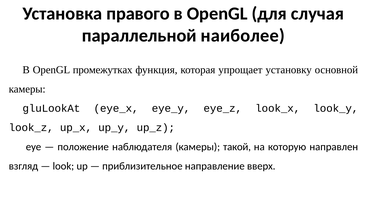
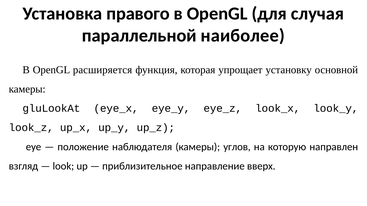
промежутках: промежутках -> расширяется (103, 70)
такой: такой -> углов (237, 147)
